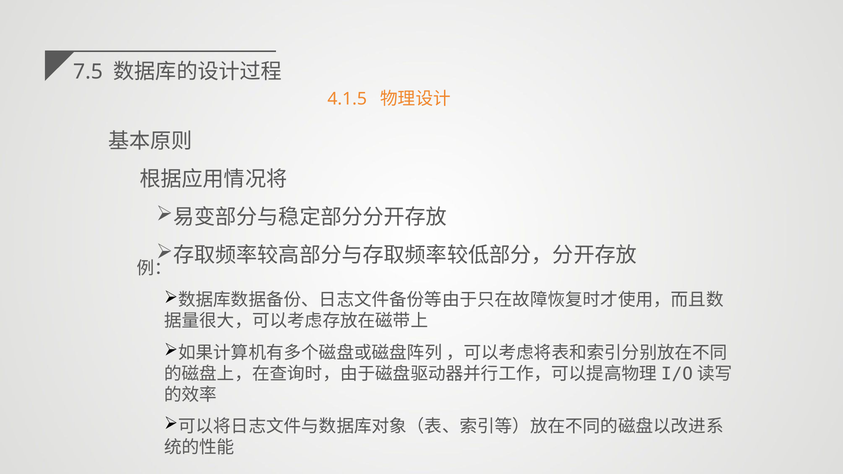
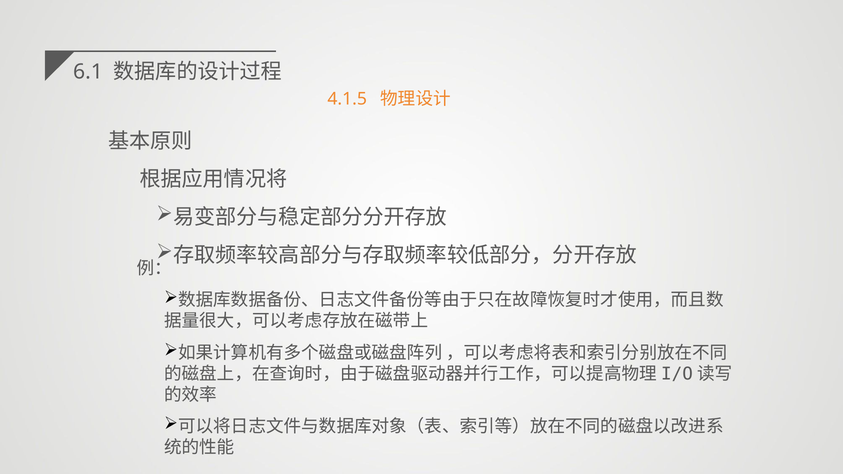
7.5: 7.5 -> 6.1 (88, 72)
